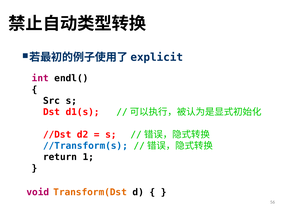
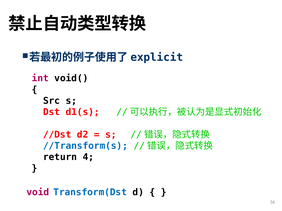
endl(: endl( -> void( (71, 78)
1: 1 -> 4 (88, 157)
Transform(Dst colour: orange -> blue (90, 193)
